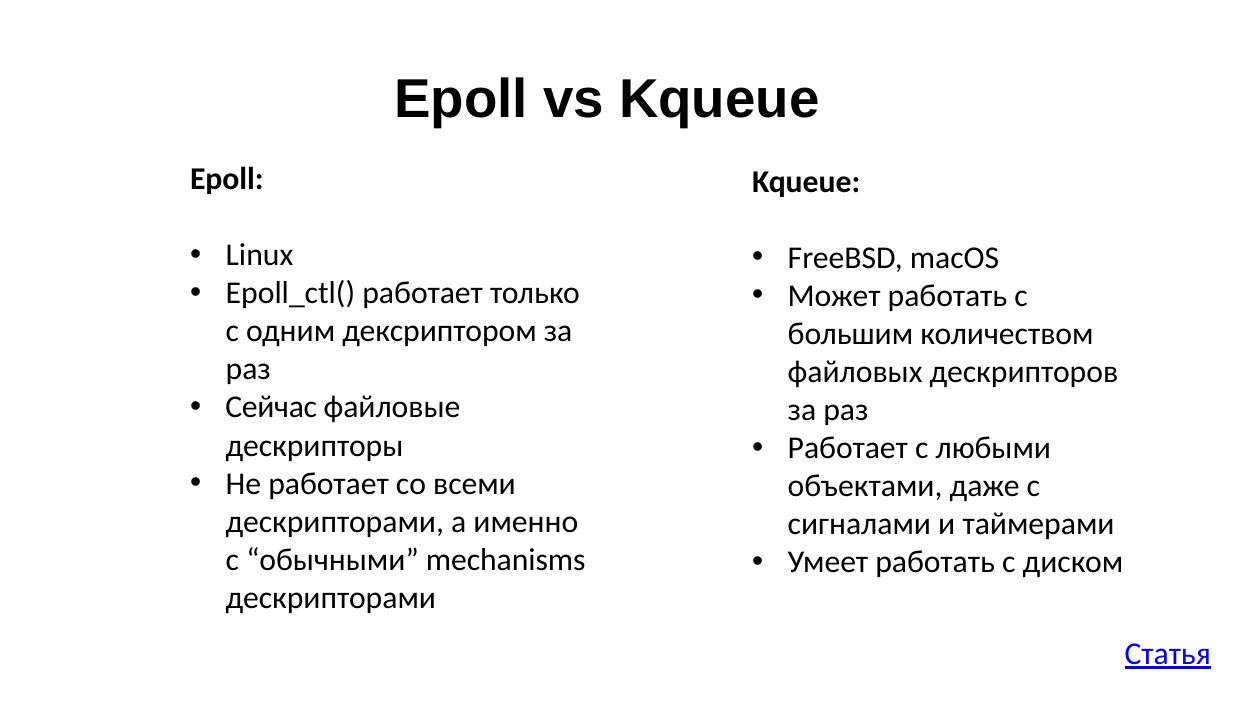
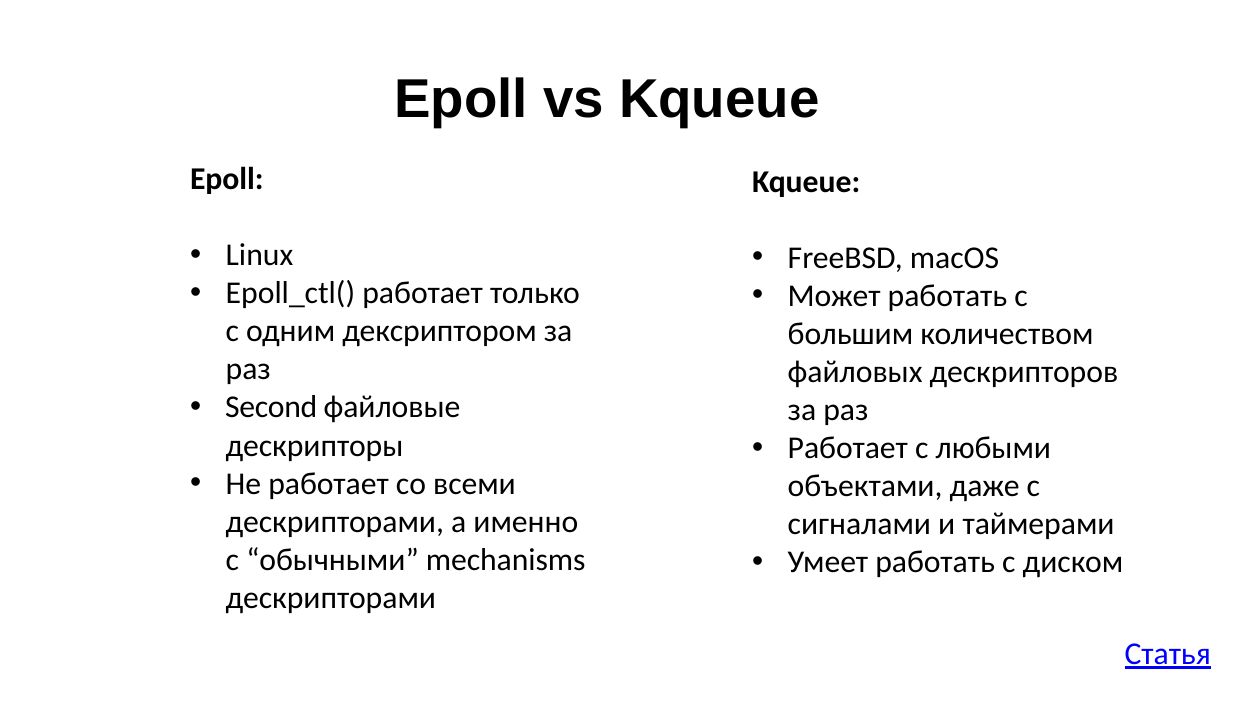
Сейчас: Сейчас -> Second (271, 407)
